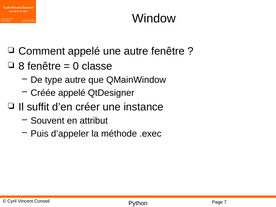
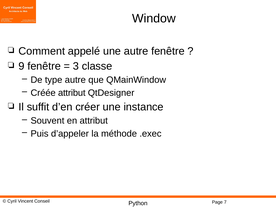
8: 8 -> 9 (22, 66)
0: 0 -> 3 (76, 66)
Créée appelé: appelé -> attribut (72, 93)
